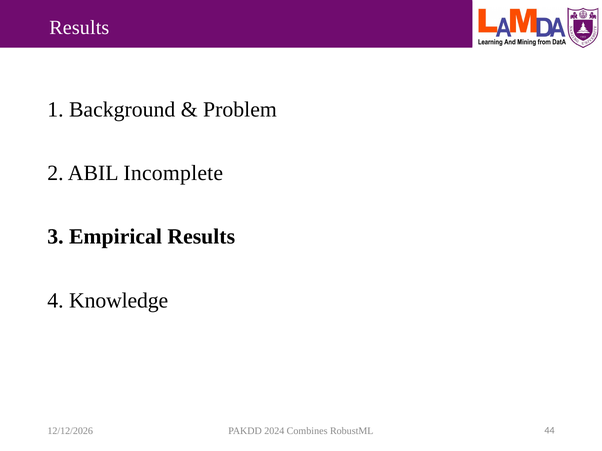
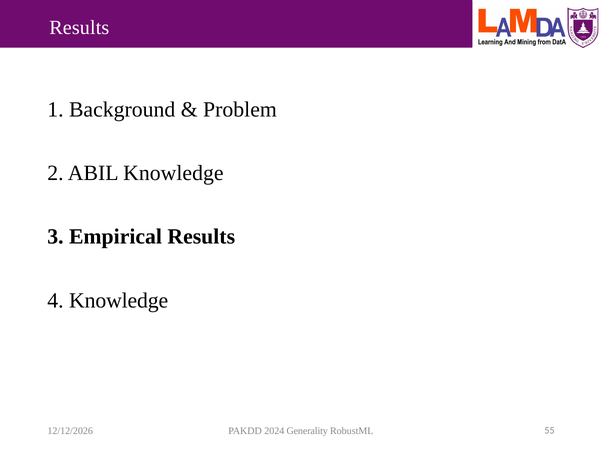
ABIL Incomplete: Incomplete -> Knowledge (173, 173)
Combines: Combines -> Generality (307, 431)
44: 44 -> 55 (550, 431)
